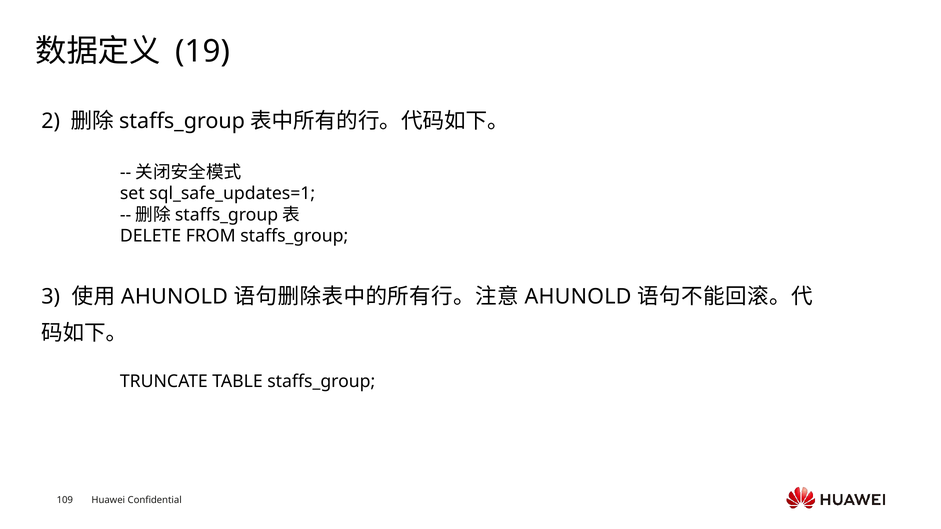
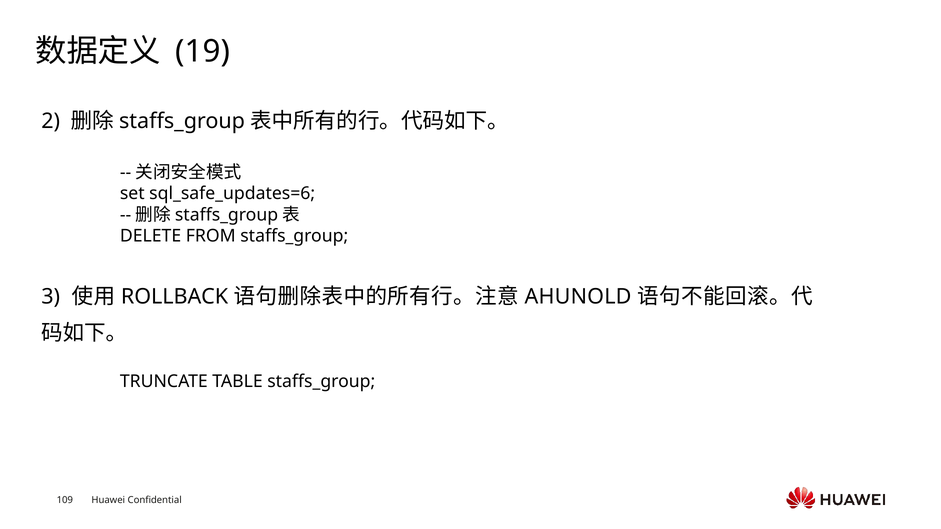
sql_safe_updates=1: sql_safe_updates=1 -> sql_safe_updates=6 (232, 194)
AHUNOLD: AHUNOLD -> ROLLBACK (175, 297)
